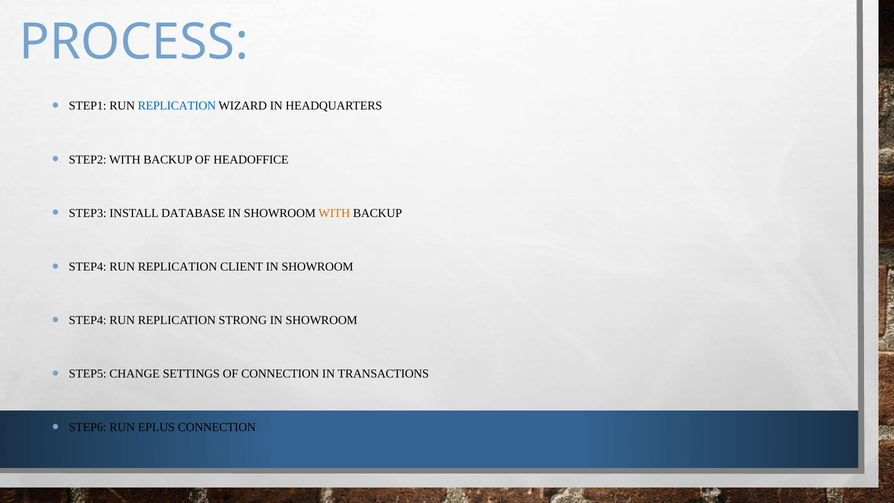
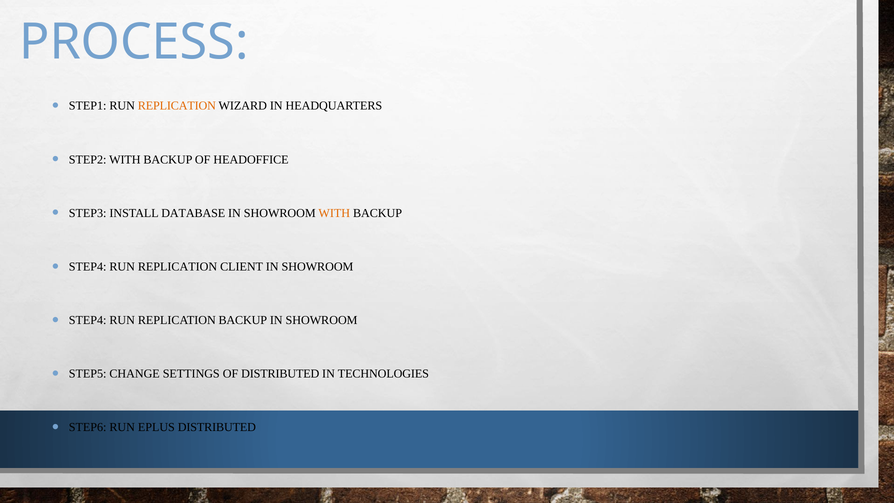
REPLICATION colour: blue -> orange (177, 106)
REPLICATION STRONG: STRONG -> BACKUP (243, 320)
OF CONNECTION: CONNECTION -> DISTRIBUTED (280, 374)
TRANSACTIONS: TRANSACTIONS -> TECHNOLOGIES (383, 374)
EPLUS CONNECTION: CONNECTION -> DISTRIBUTED (217, 427)
